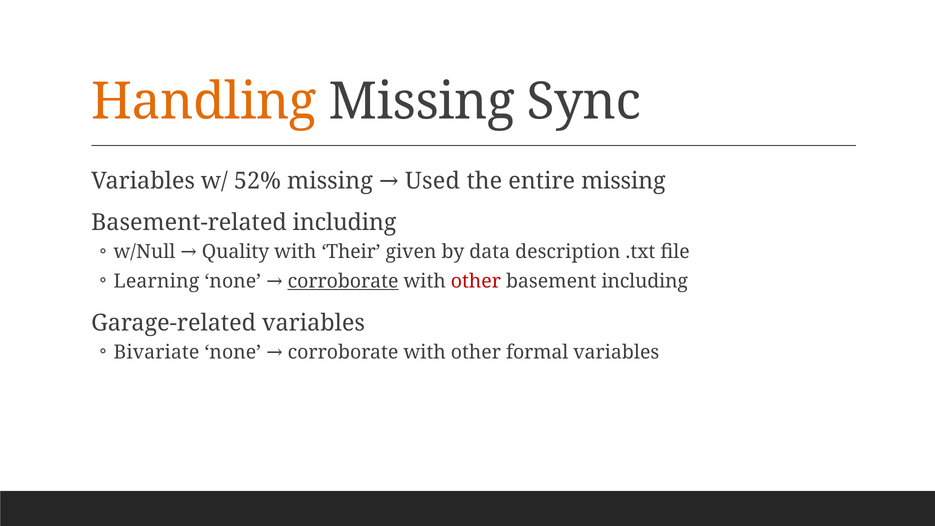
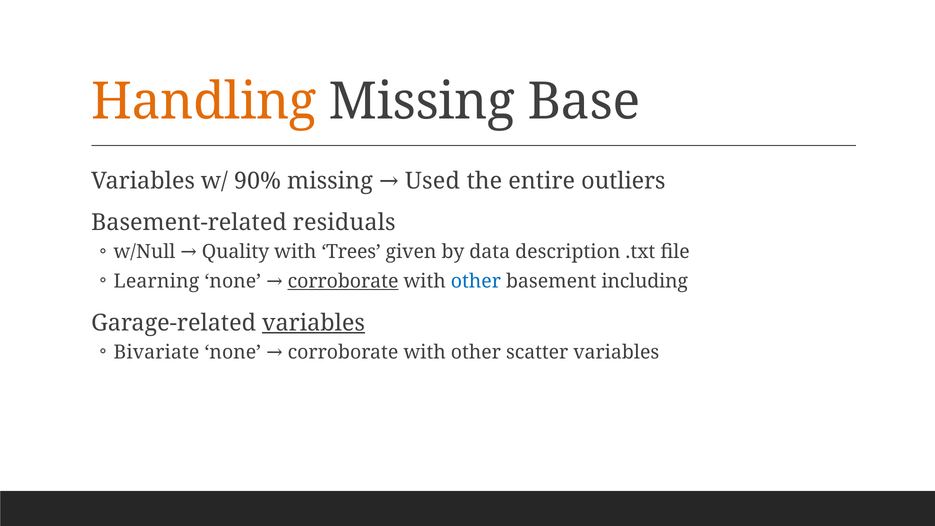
Sync: Sync -> Base (584, 102)
52%: 52% -> 90% (258, 181)
entire missing: missing -> outliers (623, 181)
Basement-related including: including -> residuals (344, 223)
Their: Their -> Trees (351, 252)
other colour: red -> blue (476, 281)
variables underline: none -> present (313, 323)
formal: formal -> scatter (537, 352)
